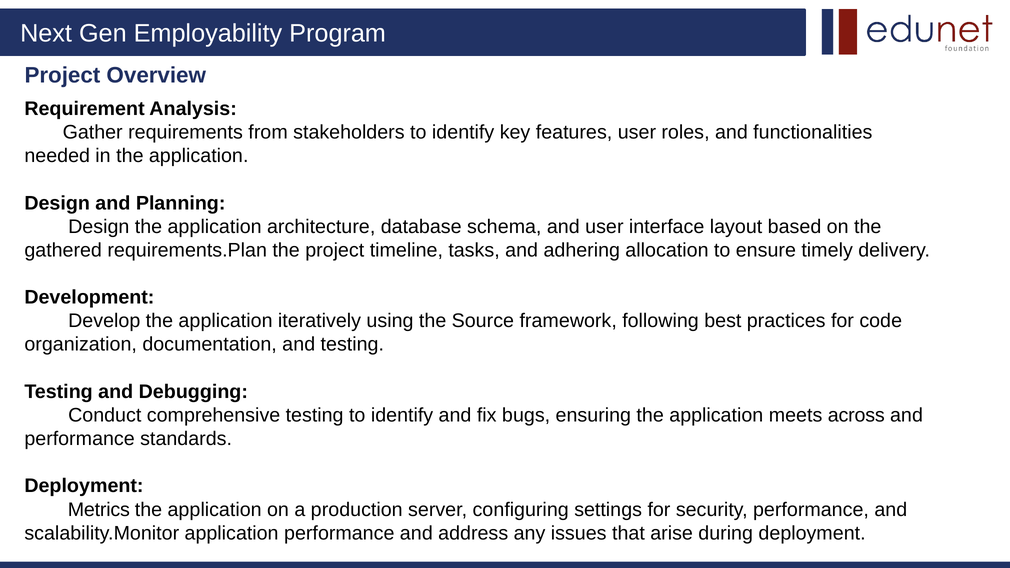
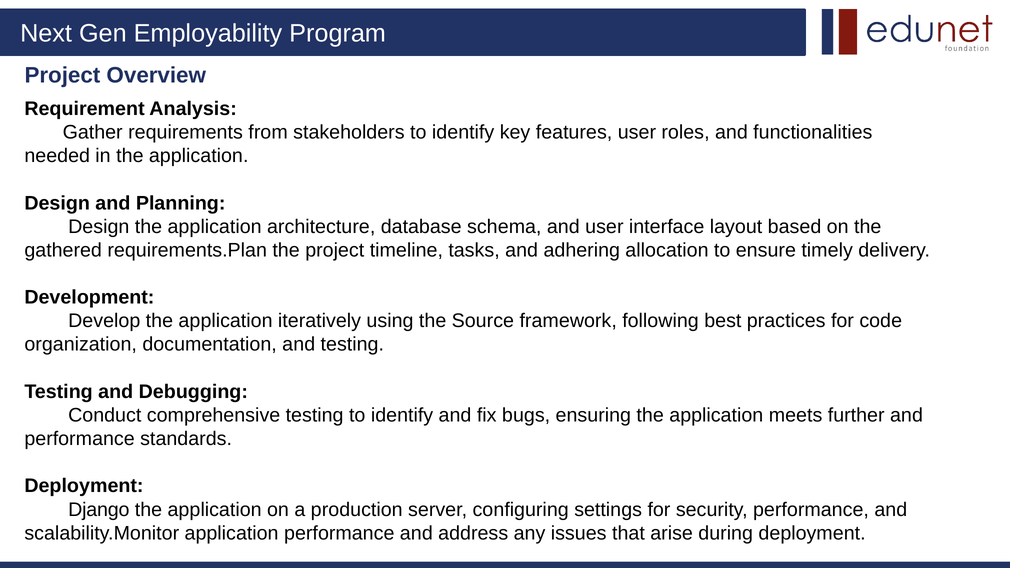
across: across -> further (856, 415)
Metrics: Metrics -> Django (99, 510)
